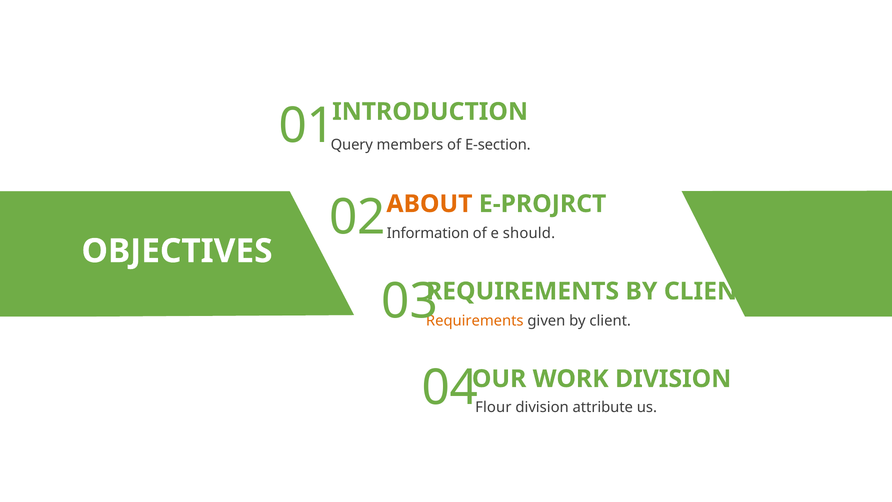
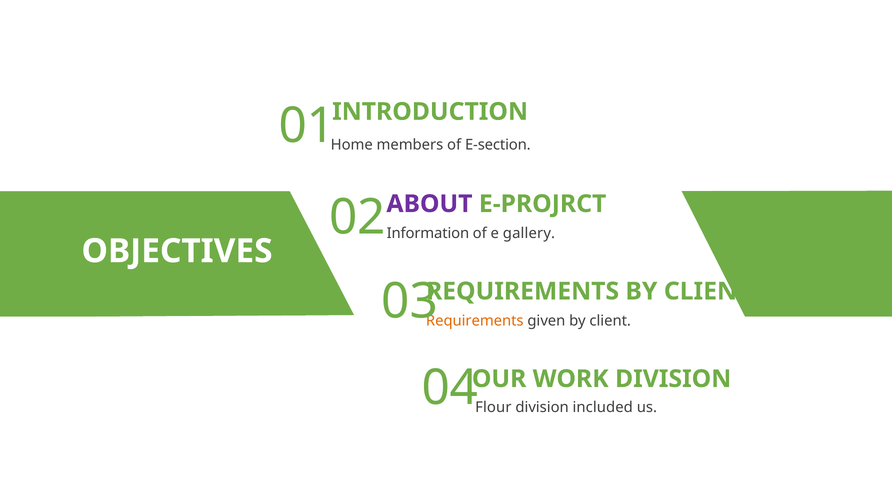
Query: Query -> Home (352, 145)
ABOUT colour: orange -> purple (429, 204)
should: should -> gallery (529, 233)
attribute: attribute -> included (603, 407)
